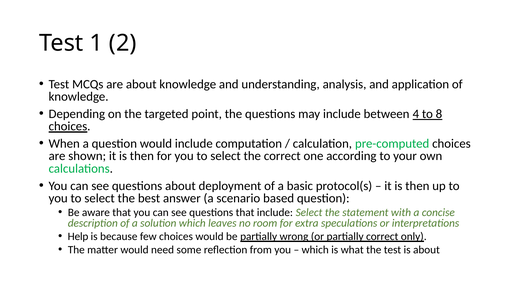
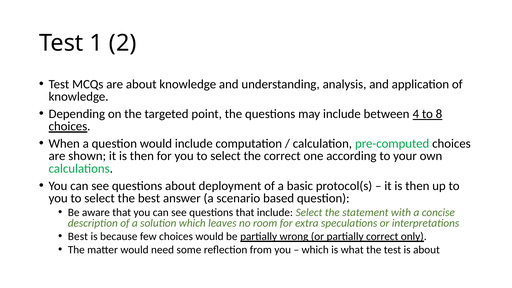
Help: Help -> Best (78, 236)
